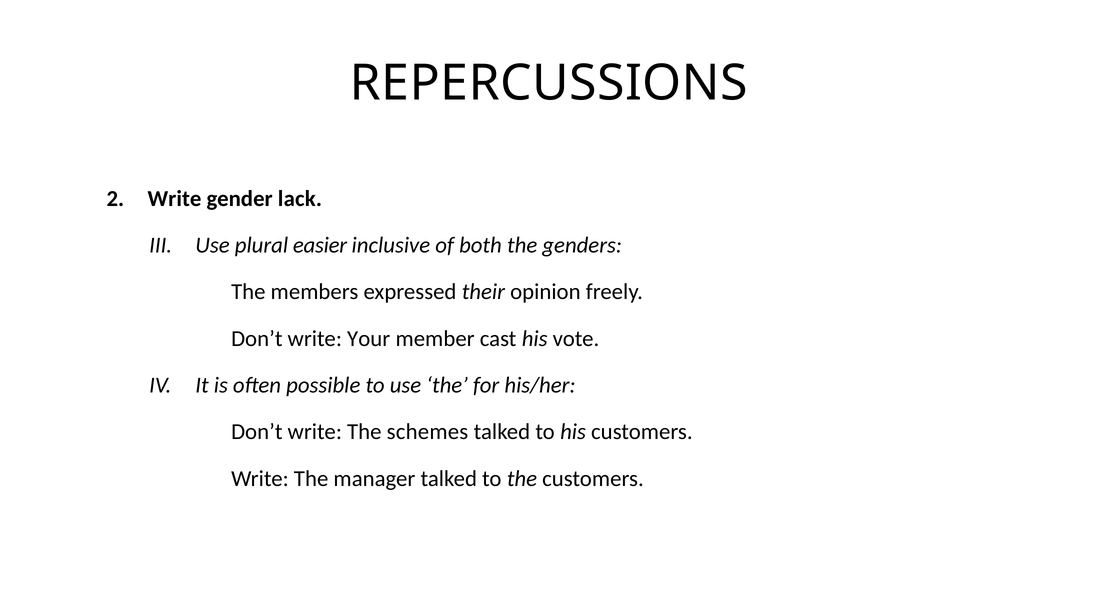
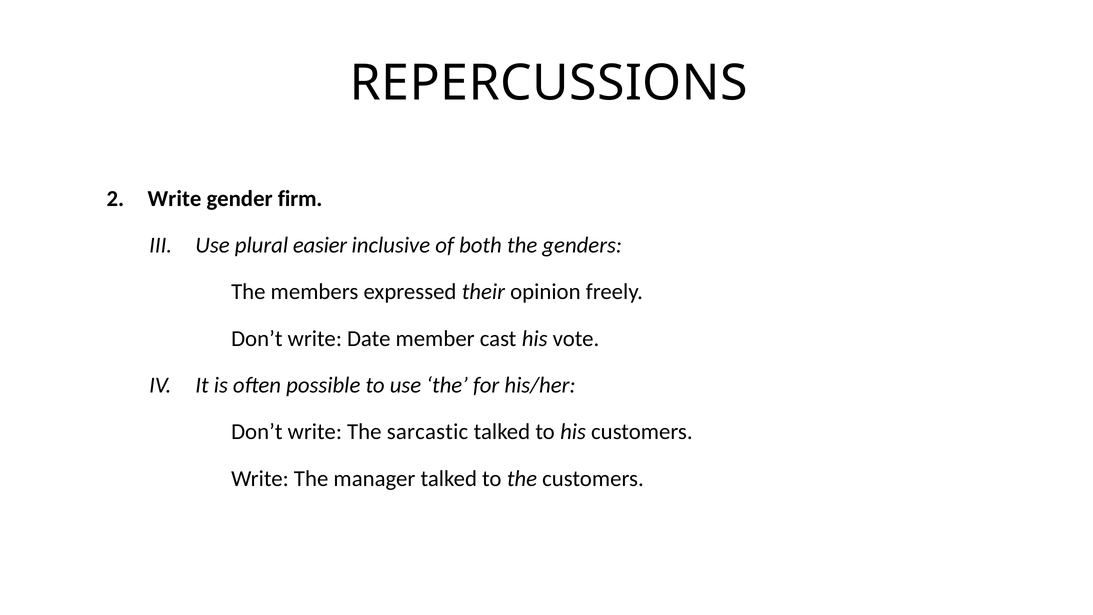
lack: lack -> firm (300, 198)
Your: Your -> Date (369, 338)
schemes: schemes -> sarcastic (427, 432)
